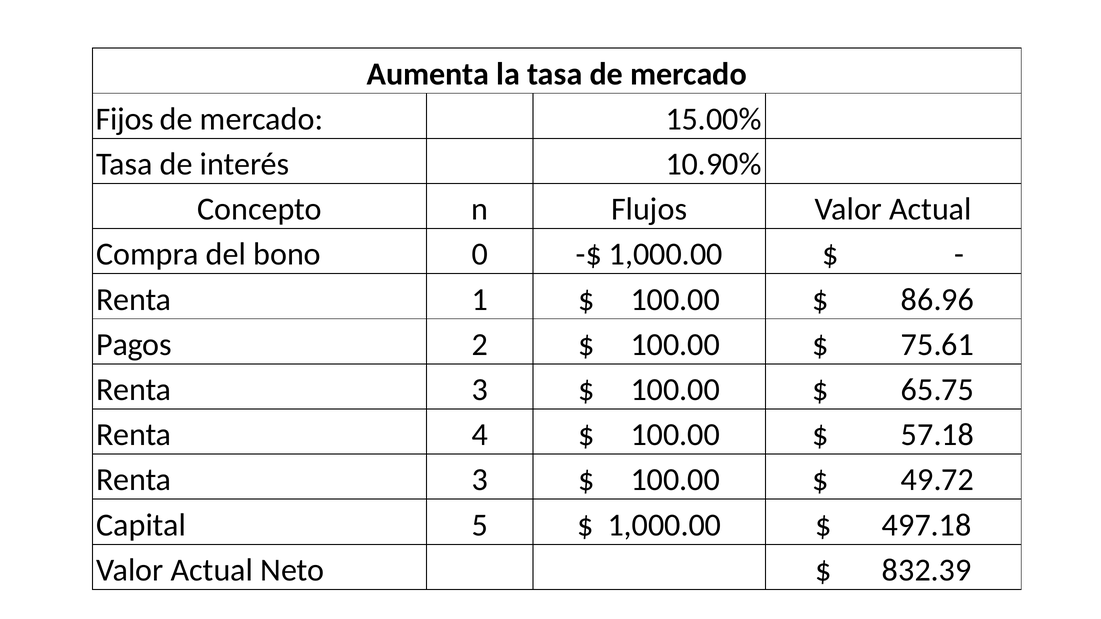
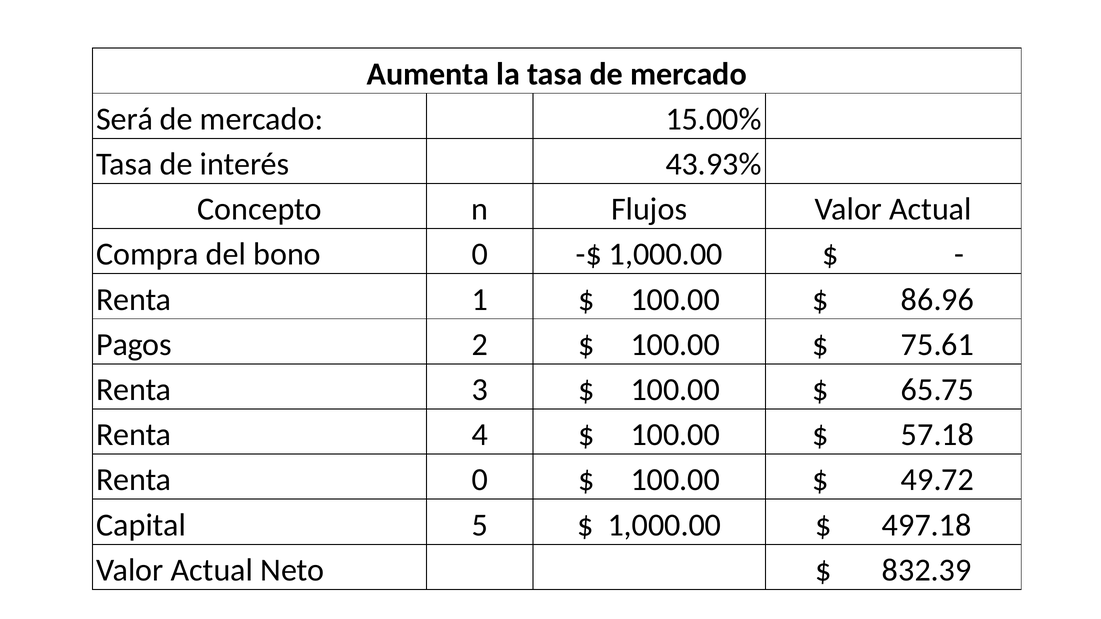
Fijos: Fijos -> Será (125, 119)
10.90%: 10.90% -> 43.93% (713, 164)
3: 3 -> 0 (480, 480)
